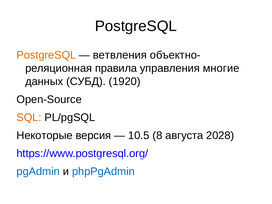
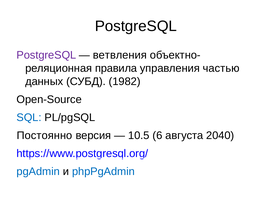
PostgreSQL colour: orange -> purple (46, 55)
многие: многие -> частью (221, 68)
1920: 1920 -> 1982 (125, 81)
SQL colour: orange -> blue (29, 117)
Некоторые: Некоторые -> Постоянно (44, 135)
8: 8 -> 6 (157, 135)
2028: 2028 -> 2040 (220, 135)
